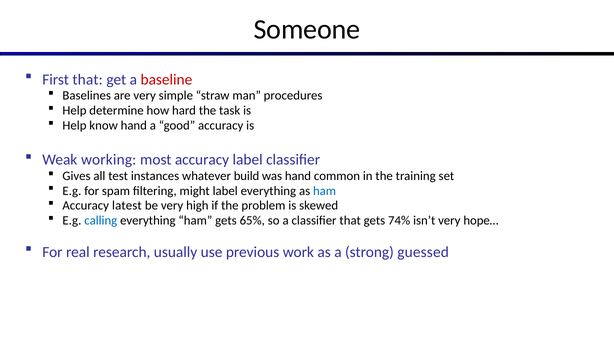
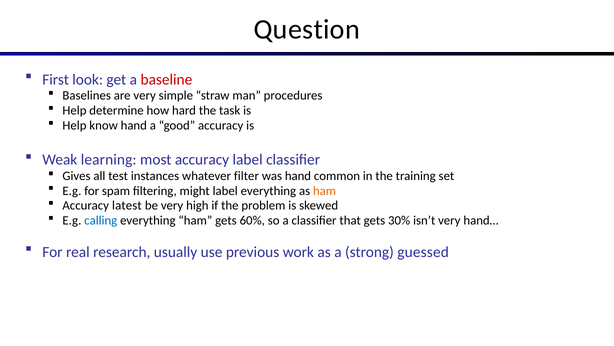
Someone: Someone -> Question (307, 29)
First that: that -> look (88, 79)
working: working -> learning (109, 160)
build: build -> filter (246, 176)
ham colour: blue -> orange (325, 191)
65%: 65% -> 60% (252, 220)
74%: 74% -> 30% (399, 220)
hope…: hope… -> hand… (481, 220)
